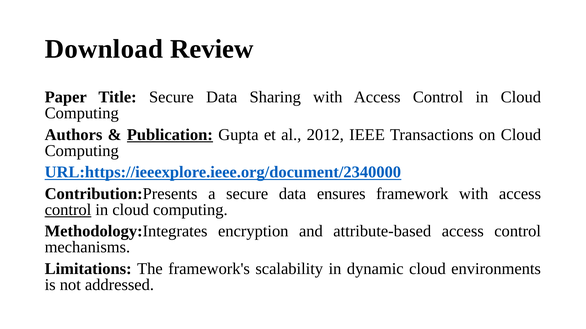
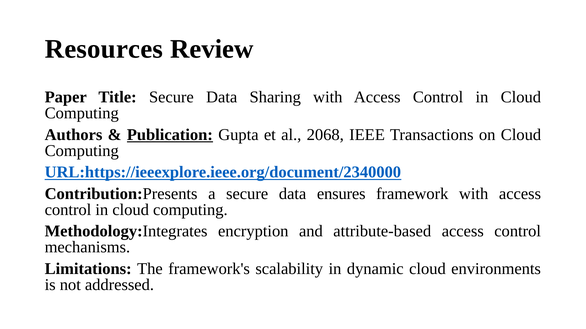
Download: Download -> Resources (104, 49)
2012: 2012 -> 2068 (325, 135)
control underline: present -> none (68, 210)
